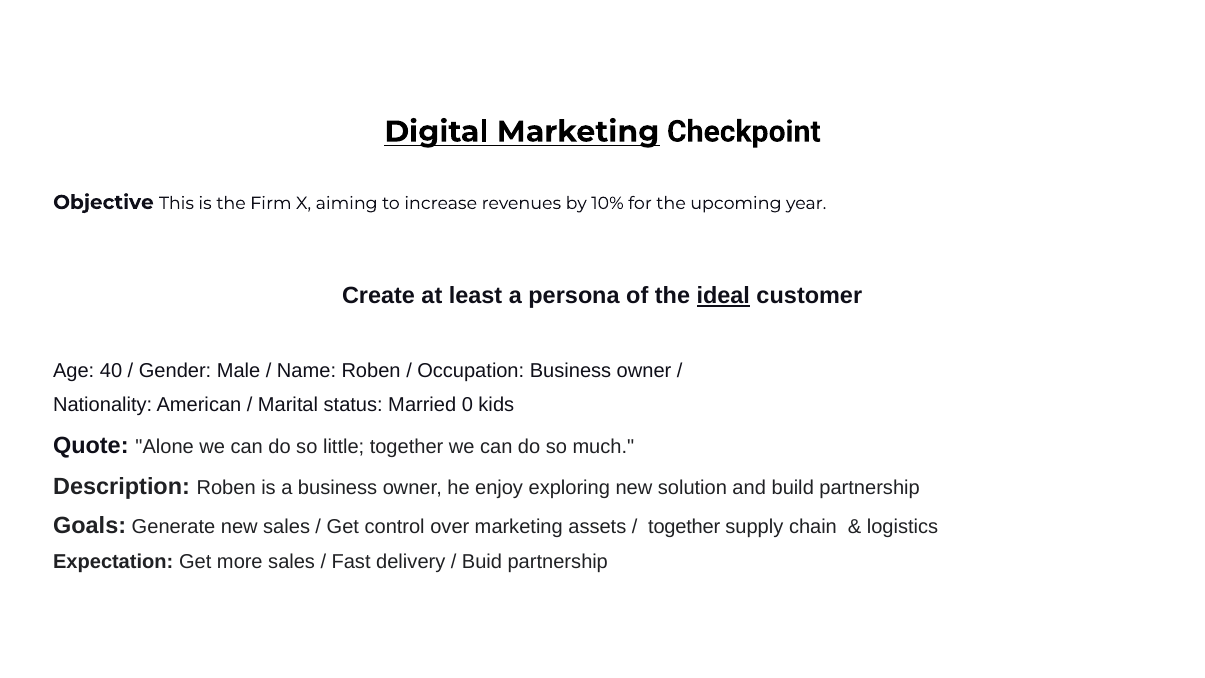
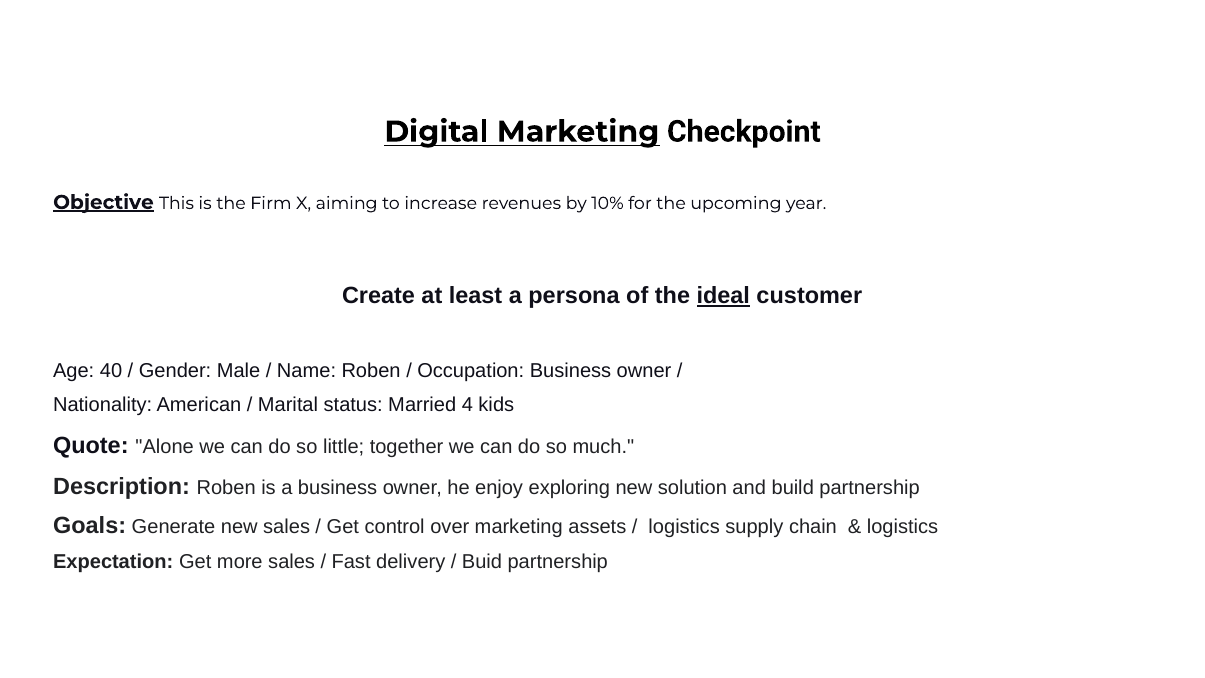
Objective underline: none -> present (103, 202)
0: 0 -> 4 (467, 405)
together: together -> logistics (684, 527)
